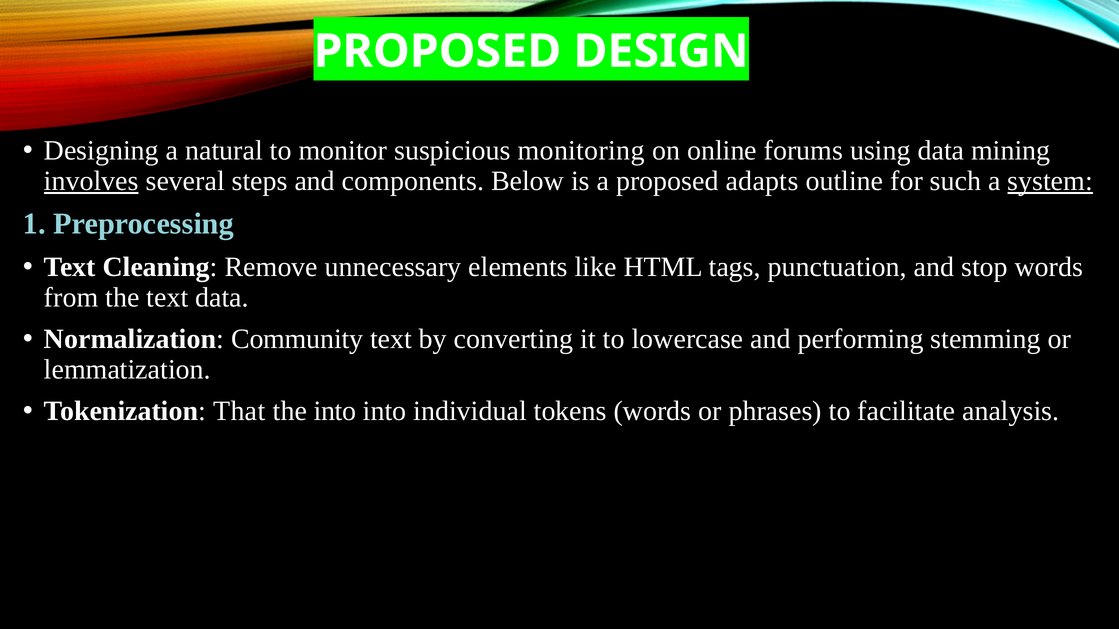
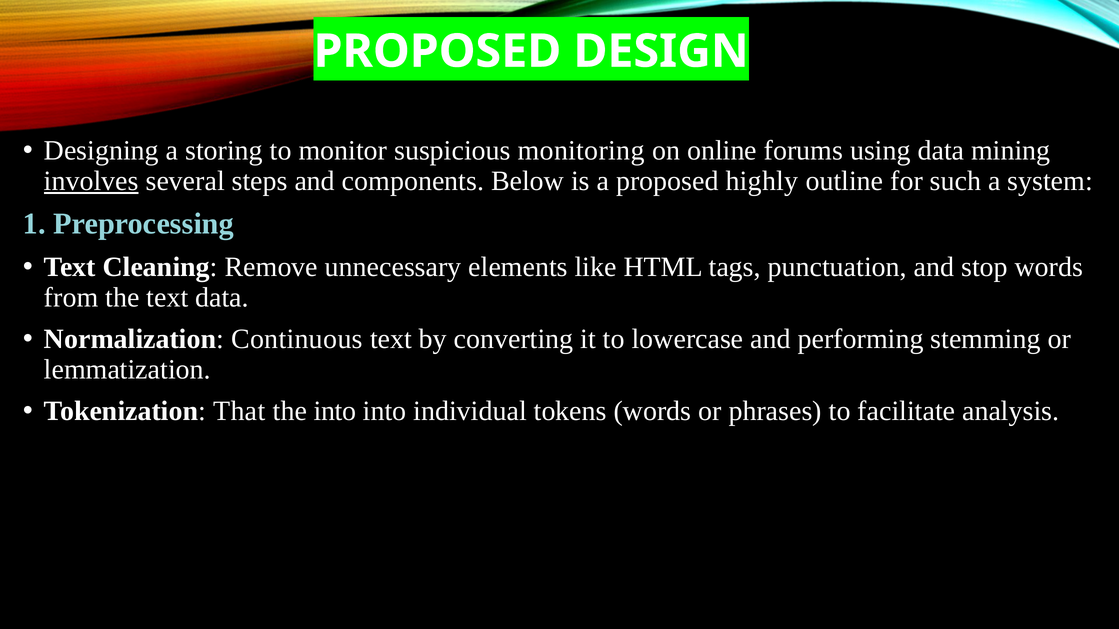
natural: natural -> storing (224, 151)
adapts: adapts -> highly (762, 181)
system underline: present -> none (1050, 181)
Community: Community -> Continuous (297, 339)
